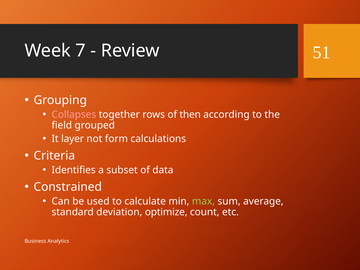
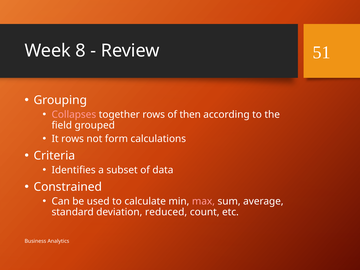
7: 7 -> 8 (81, 51)
It layer: layer -> rows (73, 139)
max colour: light green -> pink (203, 201)
optimize: optimize -> reduced (166, 212)
